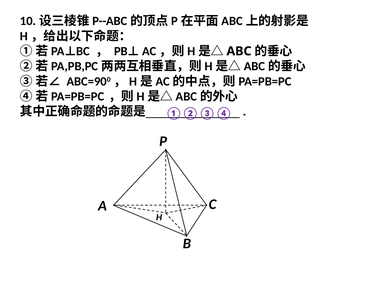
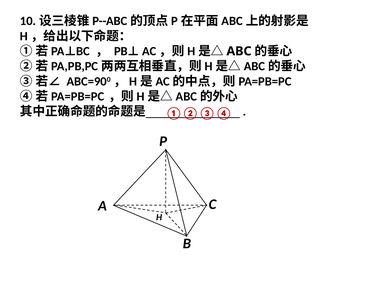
①②③④ colour: purple -> red (199, 113)
